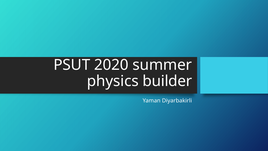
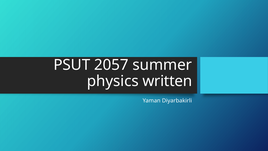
2020: 2020 -> 2057 (111, 65)
builder: builder -> written (167, 81)
